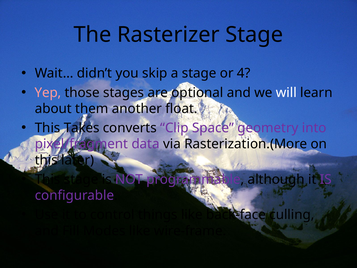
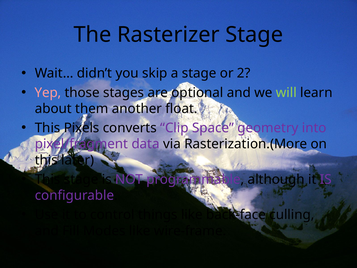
4: 4 -> 2 (244, 73)
will colour: white -> light green (286, 92)
Takes: Takes -> Pixels (82, 128)
